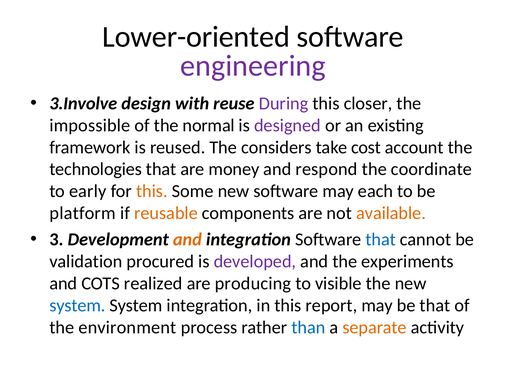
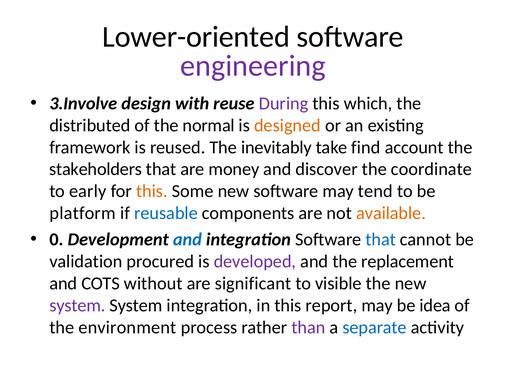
closer: closer -> which (368, 103)
impossible: impossible -> distributed (90, 125)
designed colour: purple -> orange (287, 125)
considers: considers -> inevitably (276, 147)
cost: cost -> find (366, 147)
technologies: technologies -> stakeholders (96, 169)
respond: respond -> discover (327, 169)
each: each -> tend (375, 191)
reusable colour: orange -> blue (166, 213)
3: 3 -> 0 (56, 239)
and colour: orange -> blue (187, 239)
experiments: experiments -> replacement (408, 261)
realized: realized -> without (153, 283)
producing: producing -> significant (253, 283)
system colour: blue -> purple (77, 305)
be that: that -> idea (435, 305)
than colour: blue -> purple (308, 327)
separate colour: orange -> blue (375, 327)
